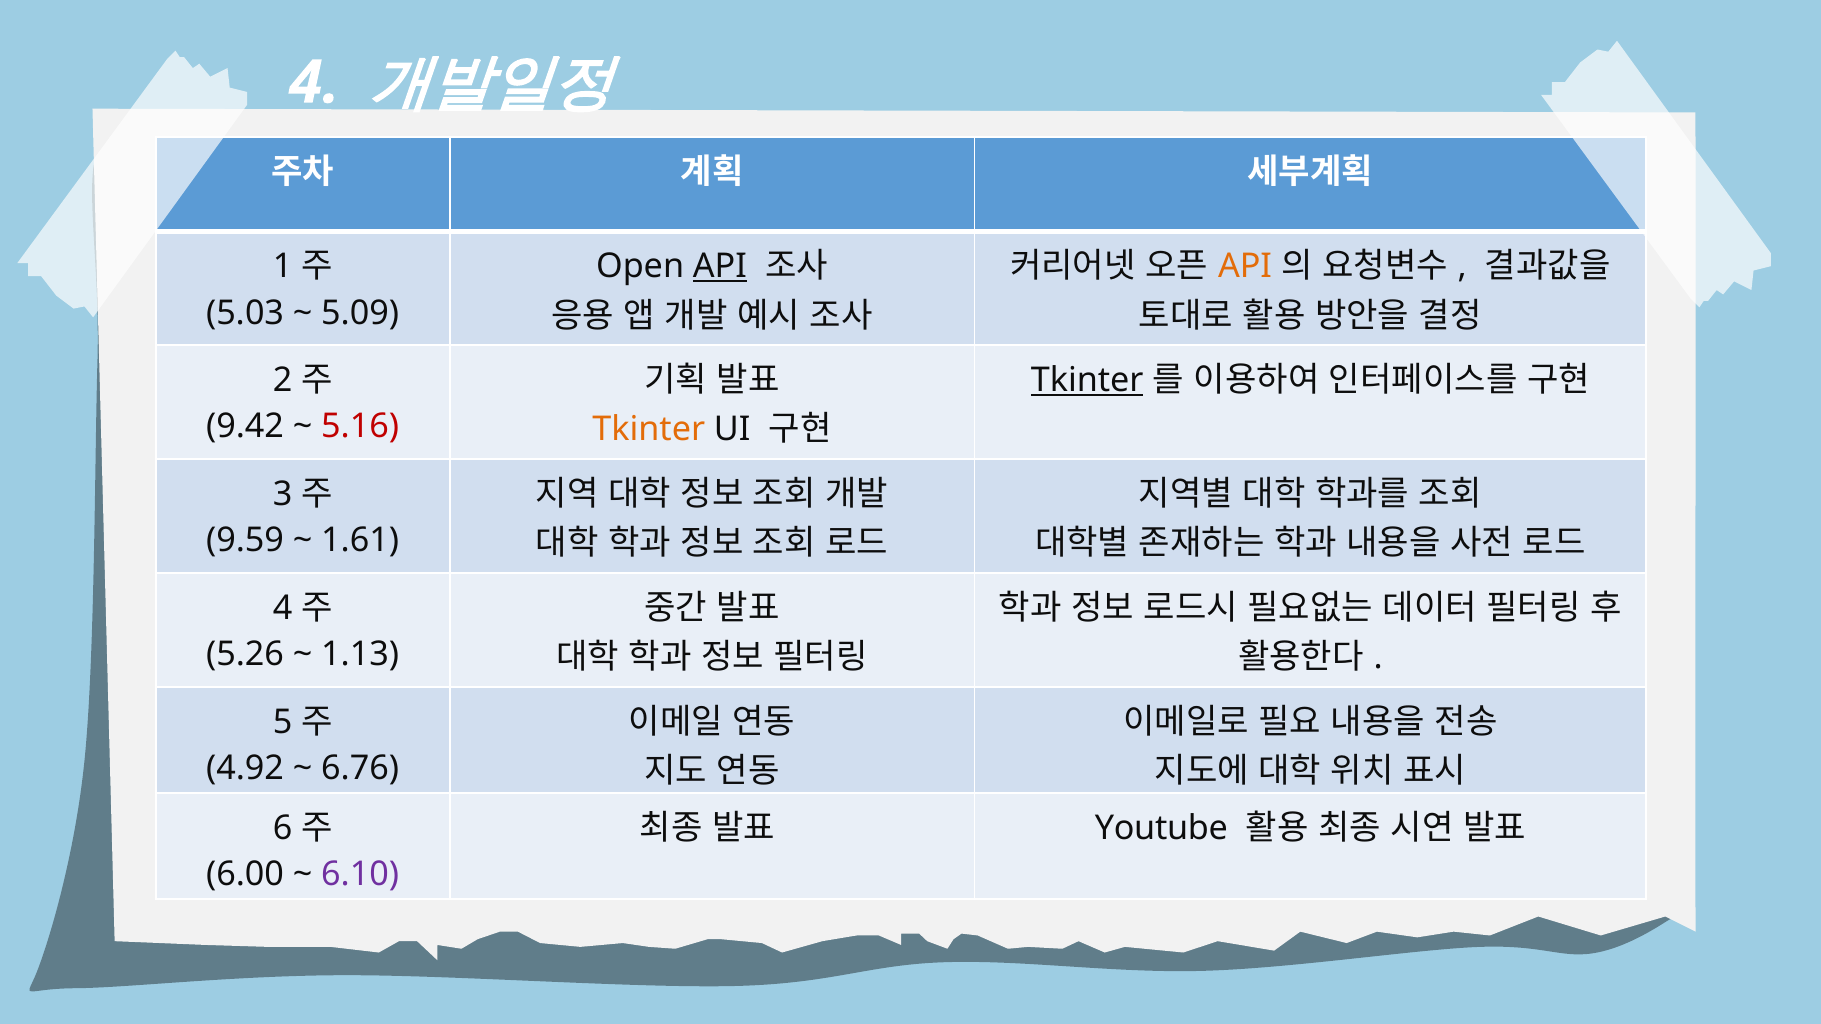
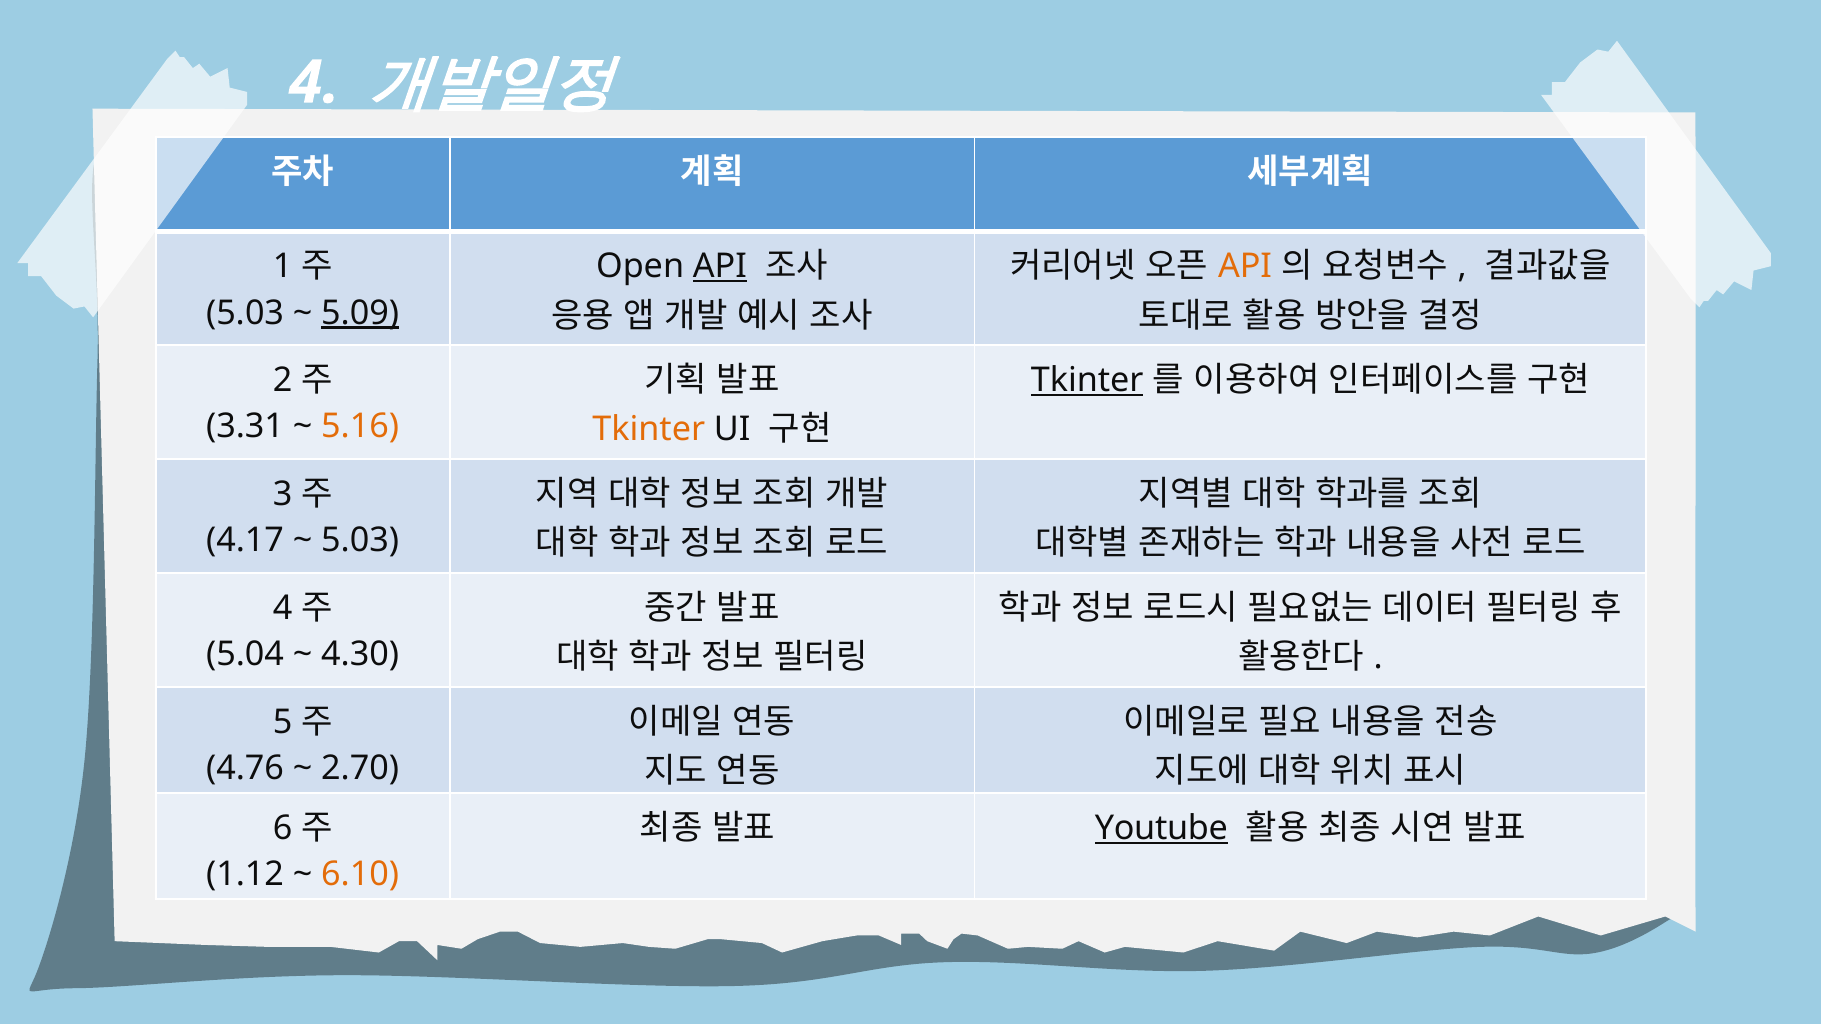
5.09 underline: none -> present (360, 313)
9.42: 9.42 -> 3.31 (245, 427)
5.16 colour: red -> orange (360, 427)
9.59: 9.59 -> 4.17 (245, 541)
1.61: 1.61 -> 5.03 (360, 541)
5.26: 5.26 -> 5.04 (245, 655)
1.13: 1.13 -> 4.30 (360, 655)
4.92: 4.92 -> 4.76 (245, 769)
6.76: 6.76 -> 2.70 (360, 769)
Youtube underline: none -> present (1161, 828)
6.00: 6.00 -> 1.12 (245, 875)
6.10 colour: purple -> orange (360, 875)
